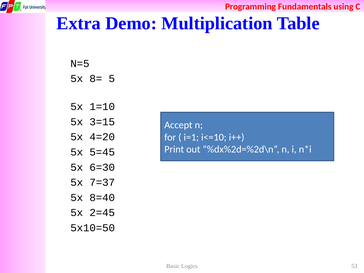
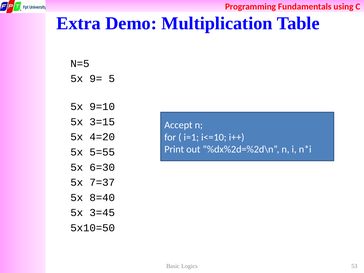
8=: 8= -> 9= (96, 79)
1=10: 1=10 -> 9=10 (102, 107)
5=45: 5=45 -> 5=55 (102, 152)
2=45: 2=45 -> 3=45 (102, 213)
